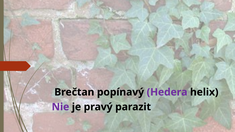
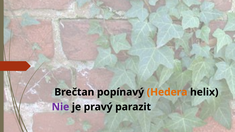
Hedera colour: purple -> orange (167, 92)
